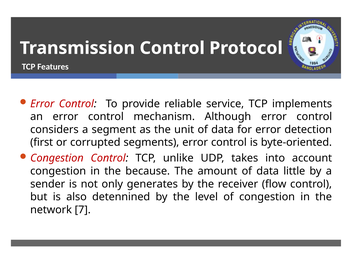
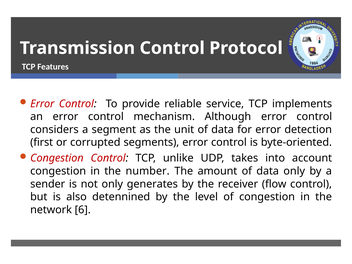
because: because -> number (148, 171)
data little: little -> only (294, 171)
7: 7 -> 6 (83, 210)
